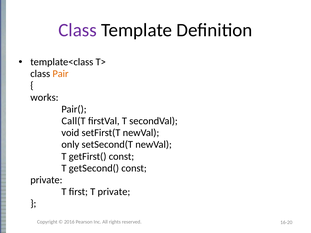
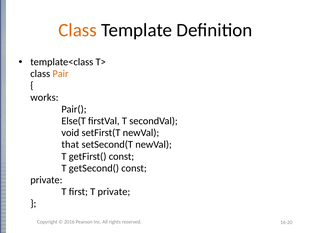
Class colour: purple -> orange (78, 30)
Call(T: Call(T -> Else(T (74, 121)
only: only -> that (70, 145)
